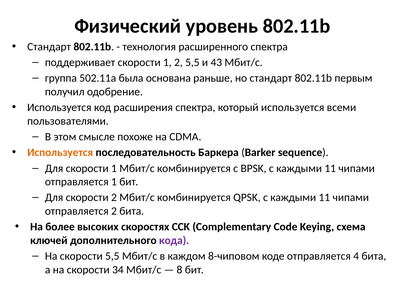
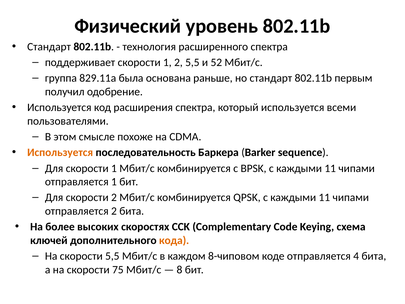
43: 43 -> 52 (216, 62)
502.11a: 502.11a -> 829.11a (98, 78)
кода colour: purple -> orange (174, 240)
34: 34 -> 75 (118, 269)
